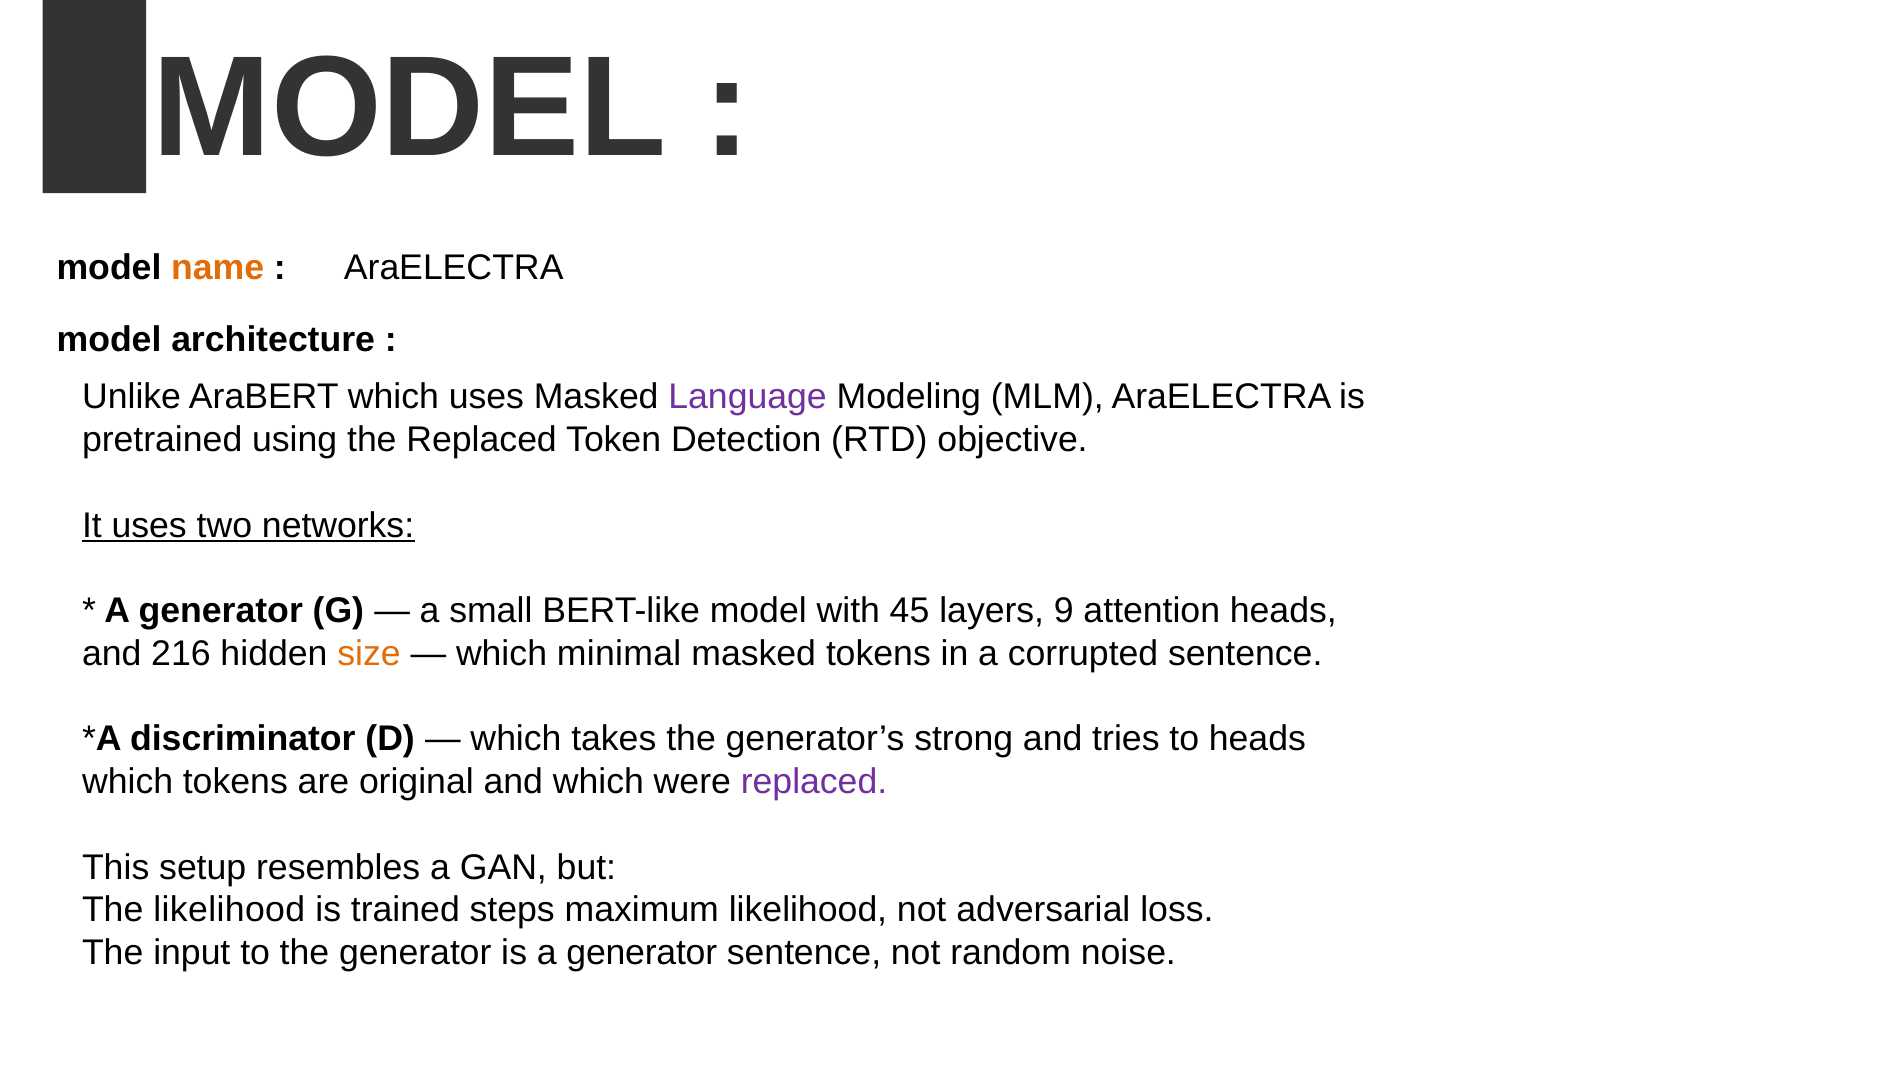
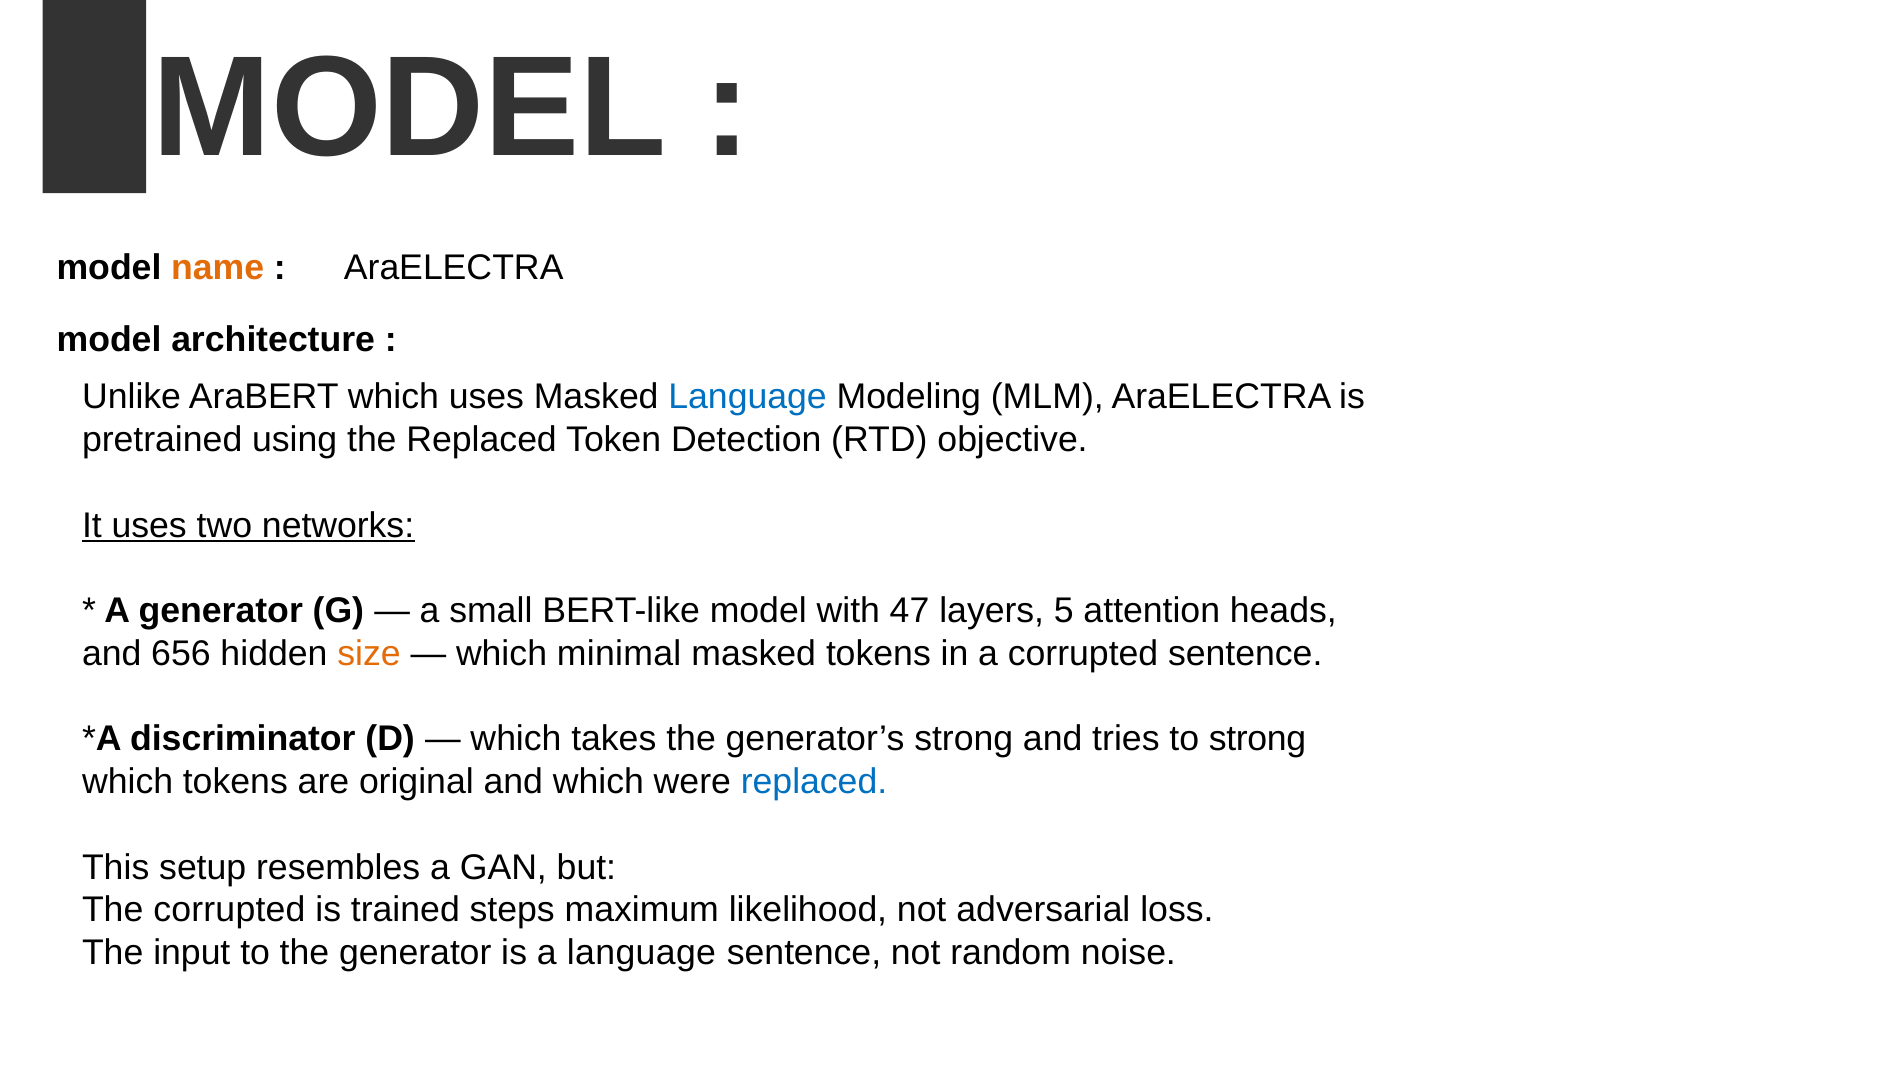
Language colour: purple -> blue (748, 397)
45: 45 -> 47 (910, 611)
9: 9 -> 5 (1064, 611)
216: 216 -> 656 (181, 653)
to heads: heads -> strong (1258, 739)
replaced colour: purple -> blue (814, 782)
The likelihood: likelihood -> corrupted (229, 910)
is a generator: generator -> language (642, 953)
